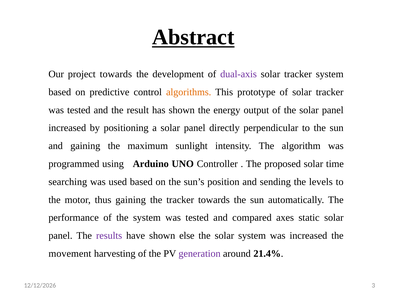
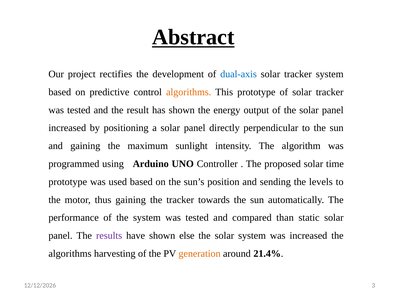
project towards: towards -> rectifies (116, 74)
dual-axis colour: purple -> blue (239, 74)
searching: searching -> prototype (68, 182)
axes: axes -> than (285, 218)
movement: movement -> algorithms (70, 254)
generation colour: purple -> orange (200, 254)
